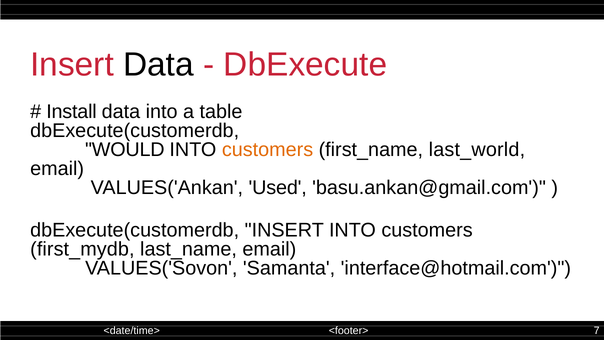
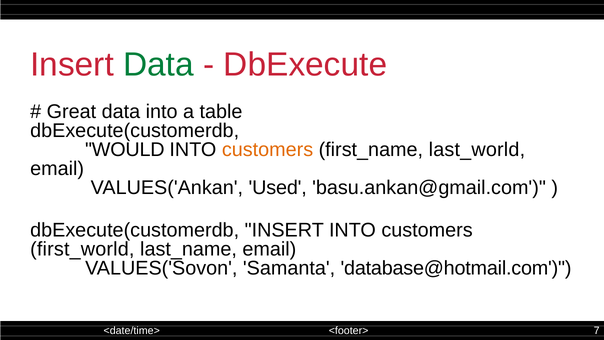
Data colour: black -> green (158, 65)
Install: Install -> Great (71, 112)
first_mydb: first_mydb -> first_world (82, 249)
interface@hotmail.com: interface@hotmail.com -> database@hotmail.com (456, 268)
